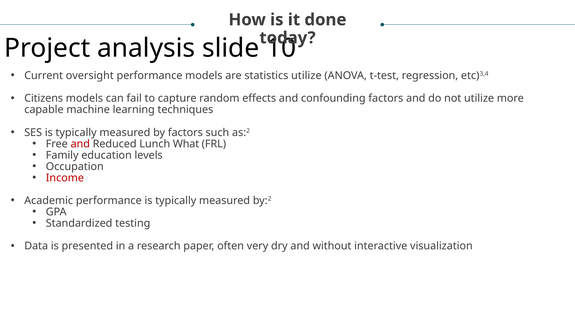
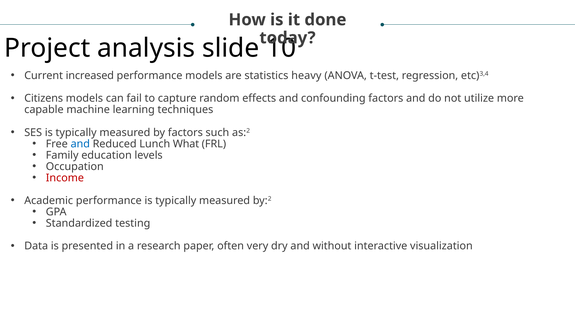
oversight: oversight -> increased (90, 76)
statistics utilize: utilize -> heavy (306, 76)
and colour: red -> blue (80, 144)
